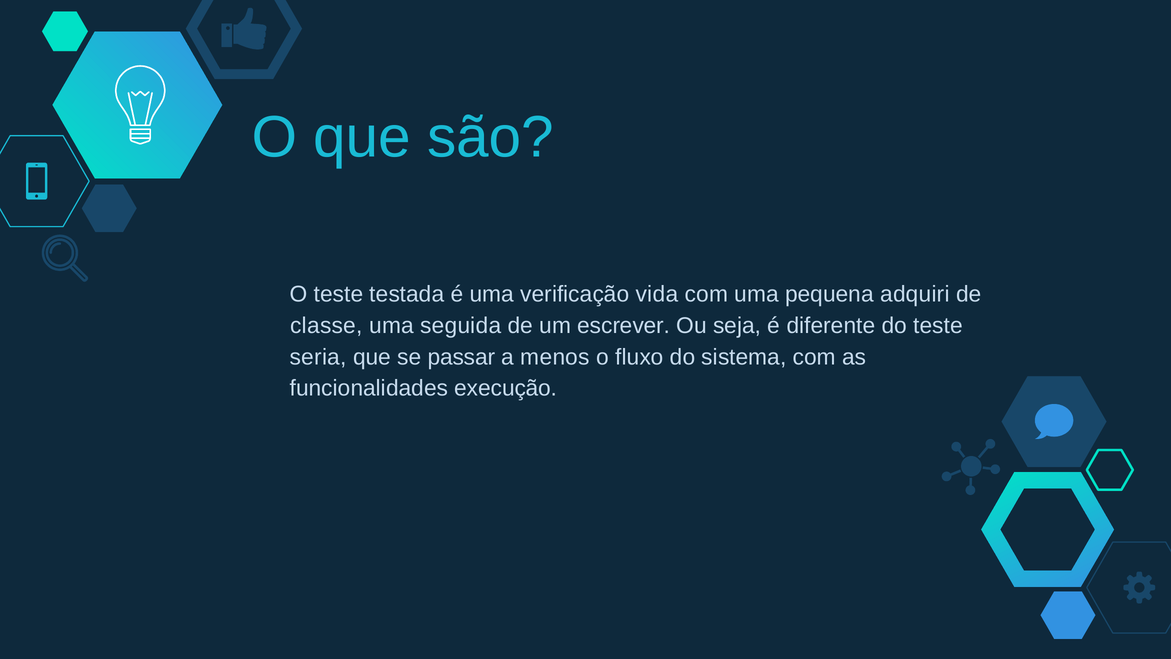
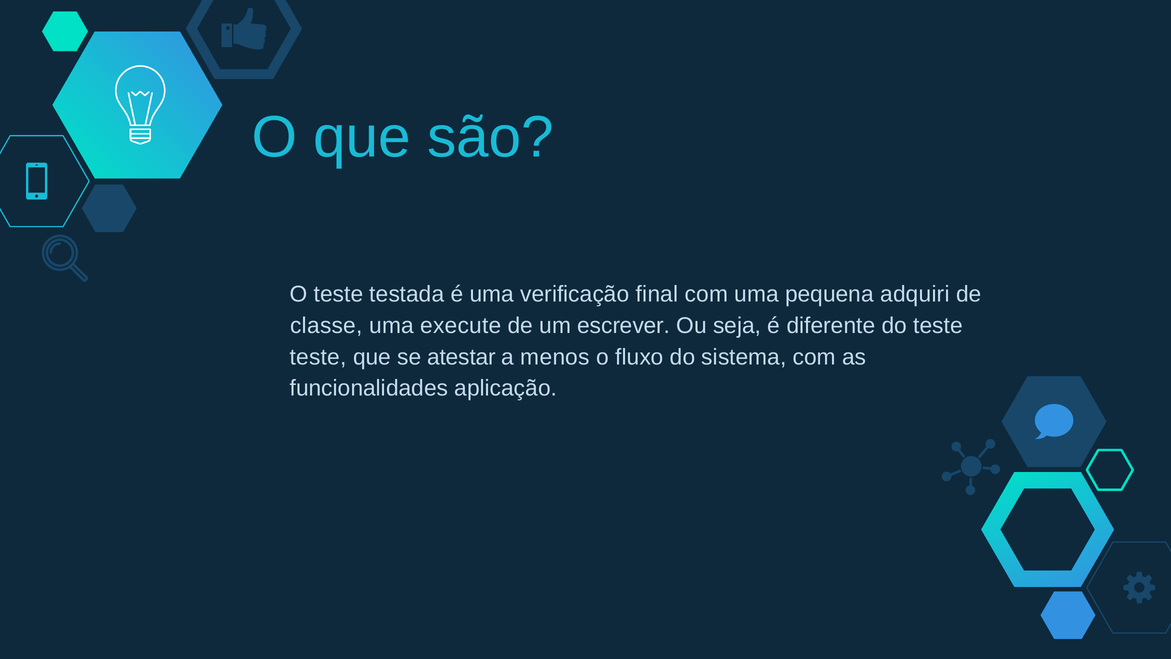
vida: vida -> final (657, 294)
seguida: seguida -> execute (461, 325)
seria: seria -> teste (318, 357)
passar: passar -> atestar (461, 357)
execução: execução -> aplicação (506, 388)
